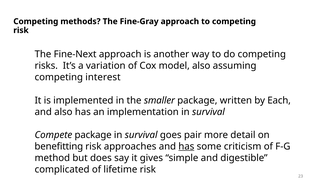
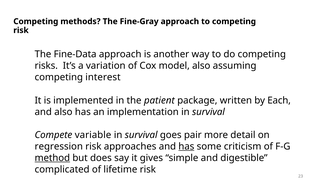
Fine-Next: Fine-Next -> Fine-Data (75, 54)
smaller: smaller -> patient (159, 100)
Compete package: package -> variable (93, 135)
benefitting: benefitting -> regression (59, 146)
method underline: none -> present (52, 158)
